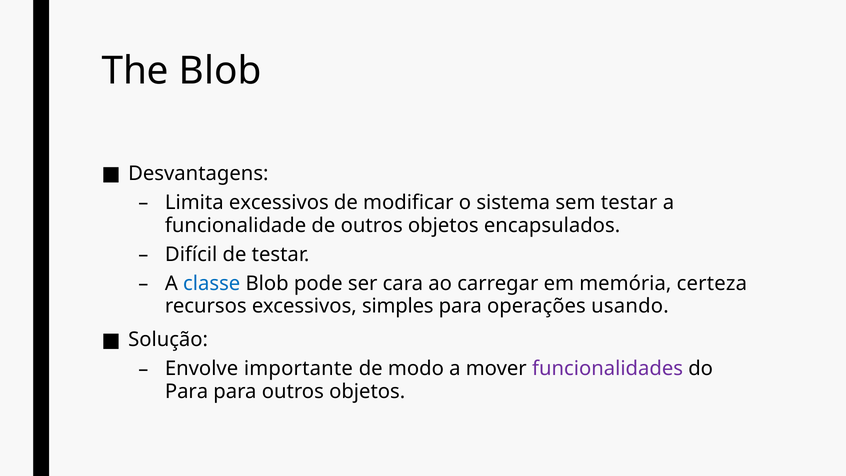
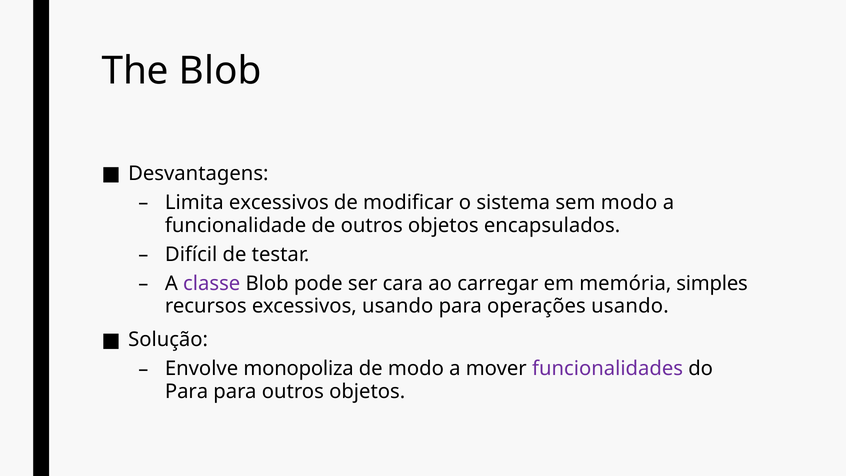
sem testar: testar -> modo (629, 202)
classe colour: blue -> purple (212, 283)
certeza: certeza -> simples (712, 283)
excessivos simples: simples -> usando (398, 306)
importante: importante -> monopoliza (299, 369)
